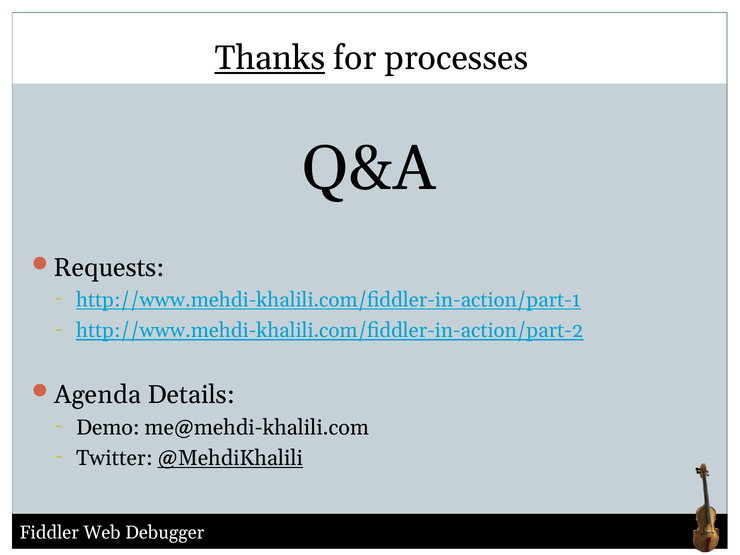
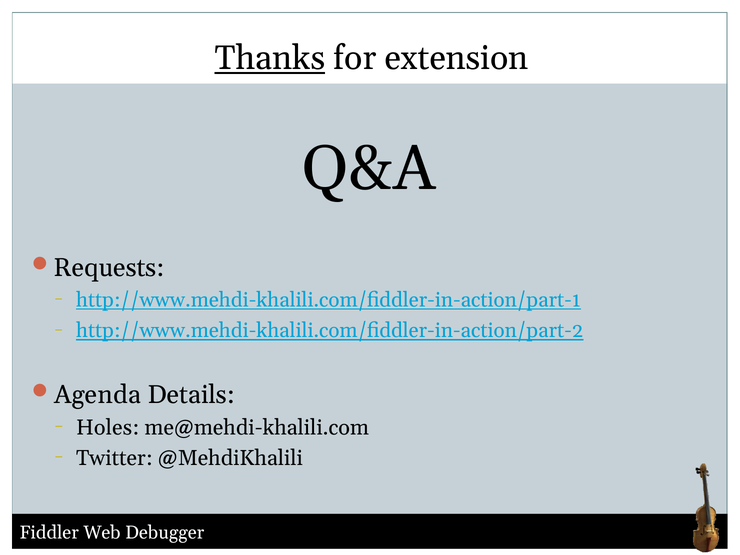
processes: processes -> extension (456, 58)
Demo: Demo -> Holes (108, 428)
@MehdiKhalili underline: present -> none (230, 458)
